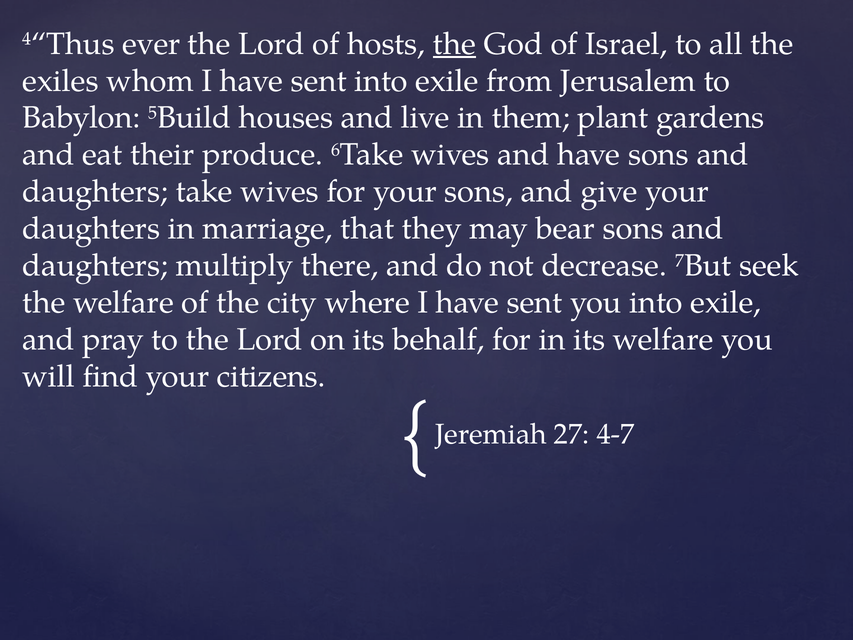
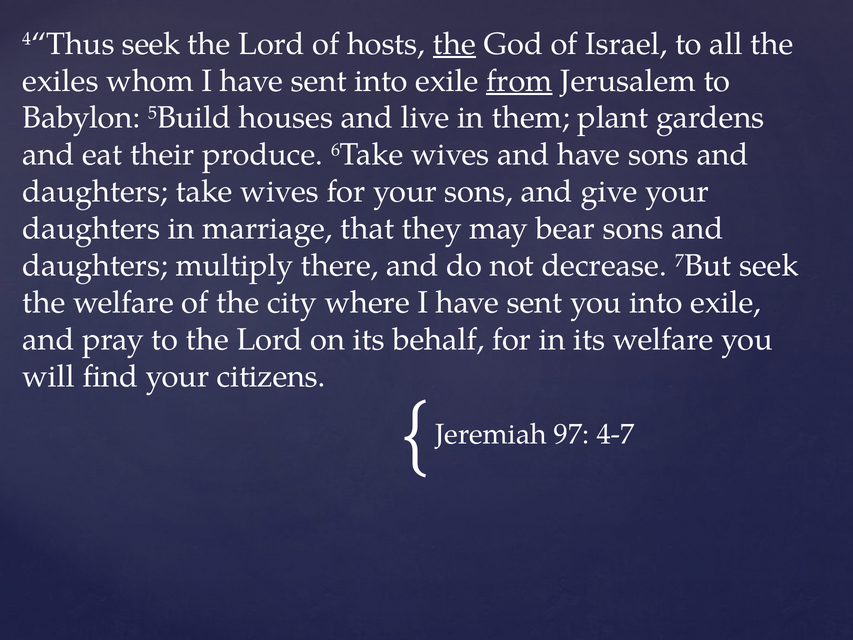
4“Thus ever: ever -> seek (151, 44)
from underline: none -> present (519, 81)
27: 27 -> 97 (572, 434)
